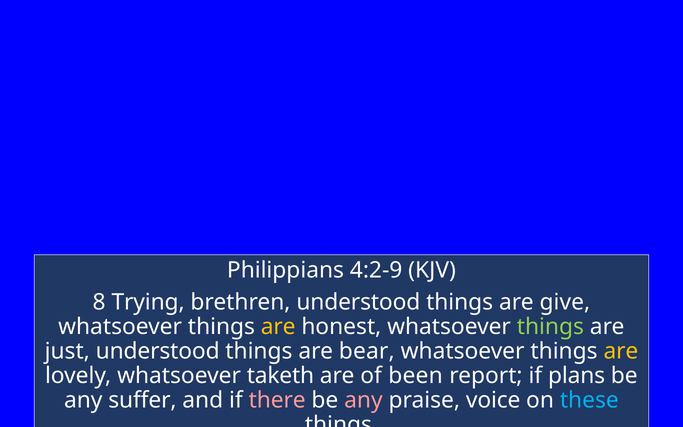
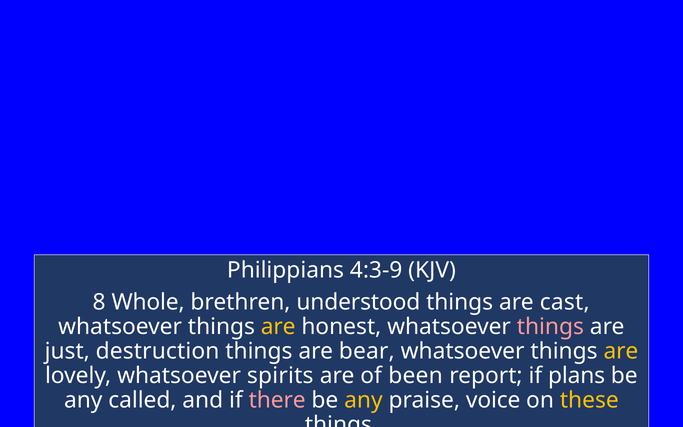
4:2-9: 4:2-9 -> 4:3-9 (376, 270)
Trying: Trying -> Whole (148, 302)
give: give -> cast (565, 302)
things colour: light green -> pink (550, 326)
just understood: understood -> destruction (158, 351)
taketh: taketh -> spirits (280, 376)
suffer: suffer -> called (142, 400)
any colour: pink -> yellow (363, 400)
these colour: light blue -> yellow (589, 400)
